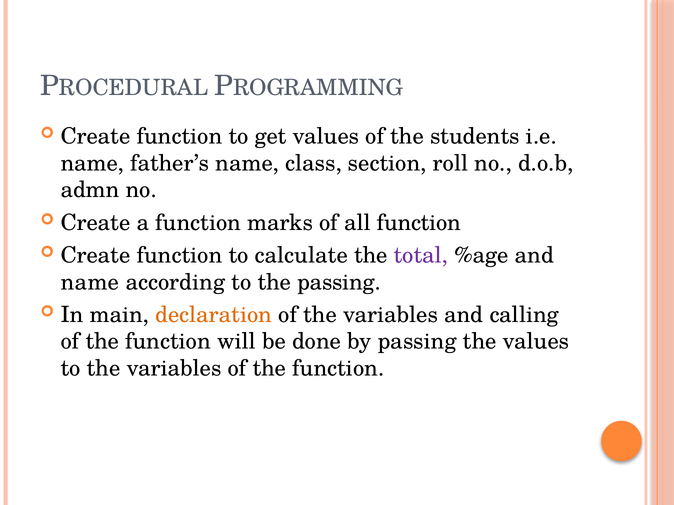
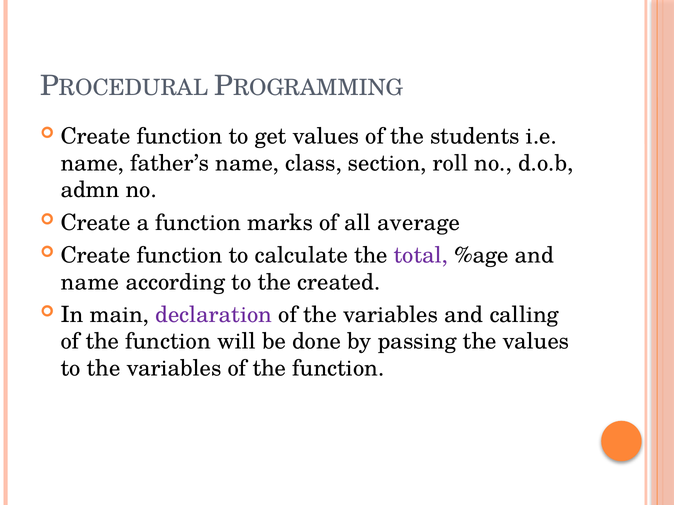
all function: function -> average (419, 223)
the passing: passing -> created (339, 282)
declaration colour: orange -> purple (214, 315)
